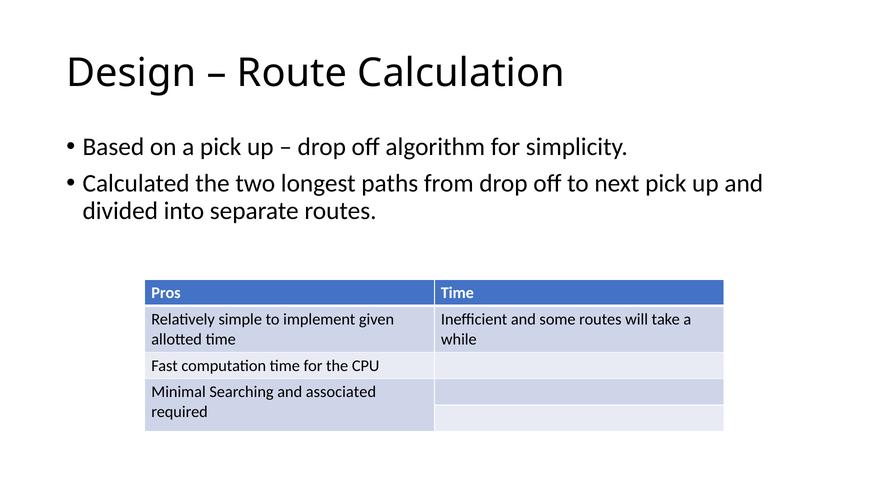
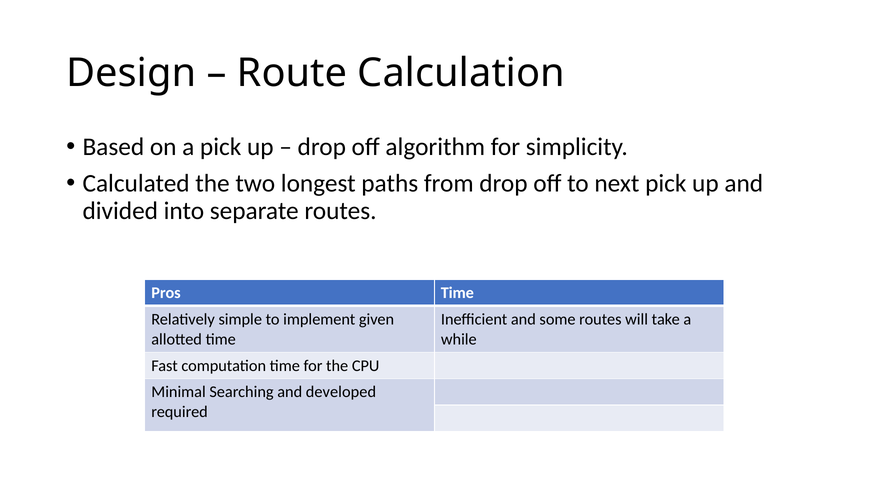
associated: associated -> developed (341, 392)
